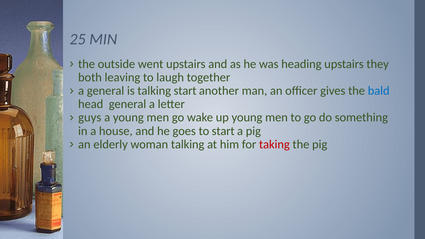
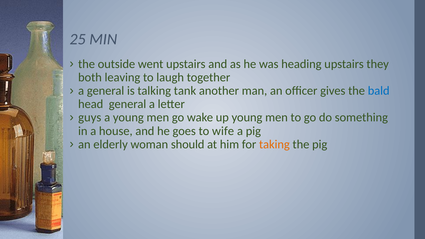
talking start: start -> tank (185, 91)
to start: start -> wife (223, 131)
woman talking: talking -> should (188, 144)
taking colour: red -> orange (274, 144)
